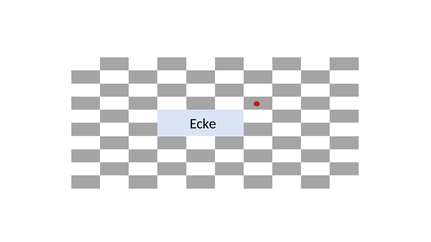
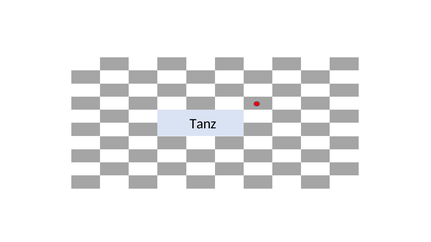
Ecke: Ecke -> Tanz (203, 124)
